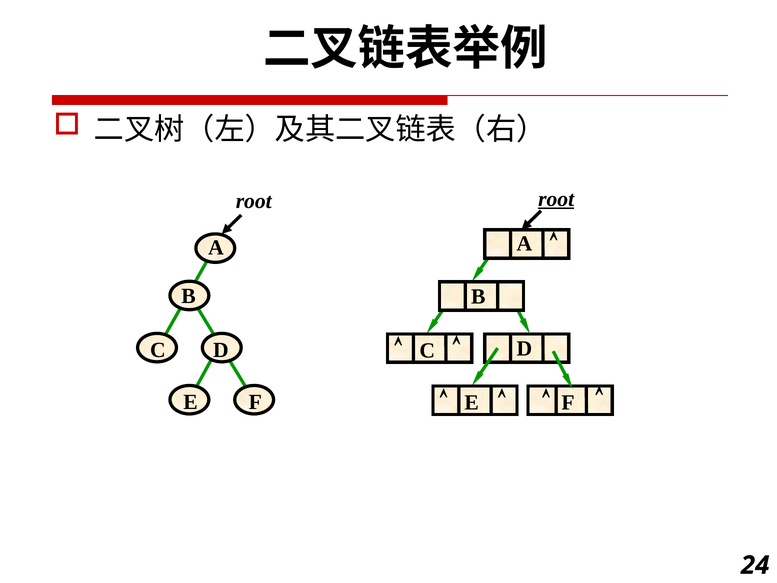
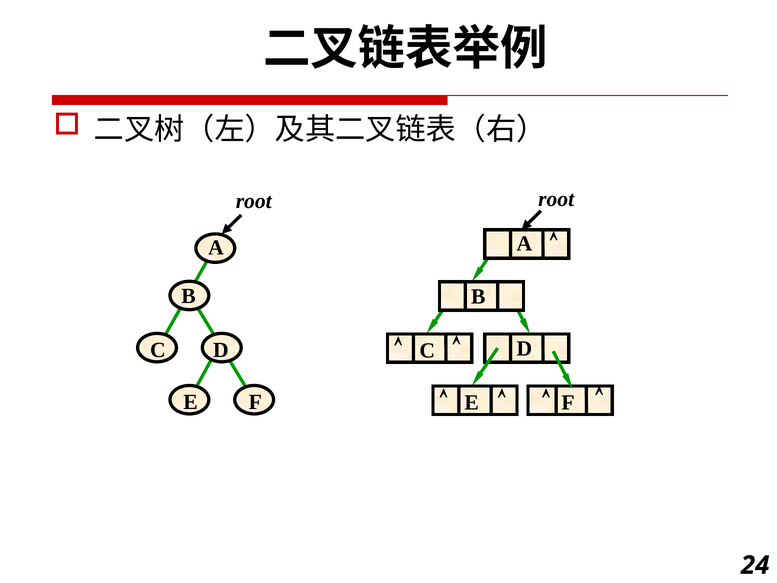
root underline: present -> none (556, 199)
